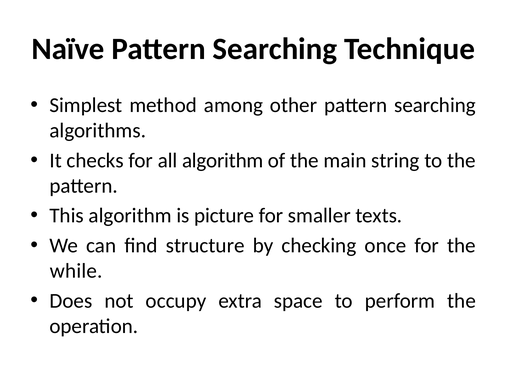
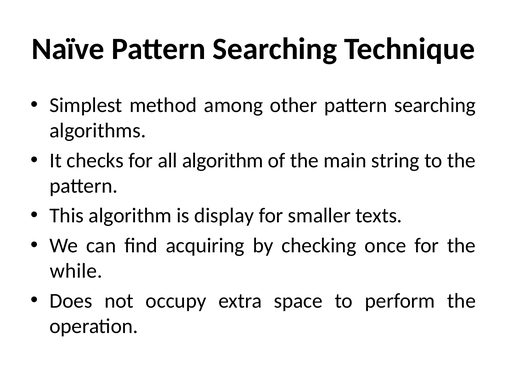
picture: picture -> display (224, 216)
structure: structure -> acquiring (205, 246)
